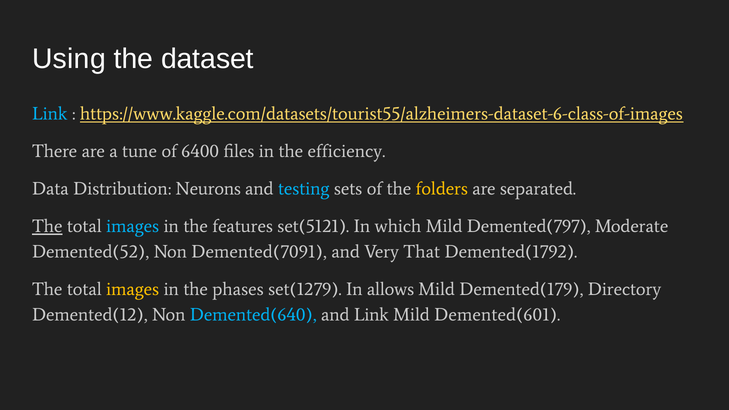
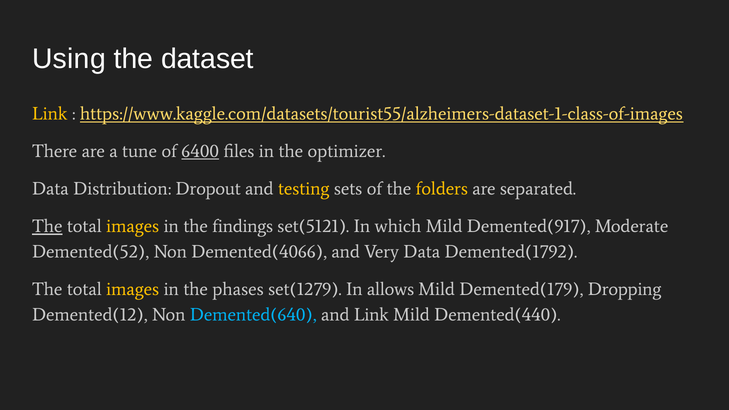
Link colour: light blue -> yellow (50, 114)
https://www.kaggle.com/datasets/tourist55/alzheimers-dataset-6-class-of-images: https://www.kaggle.com/datasets/tourist55/alzheimers-dataset-6-class-of-images -> https://www.kaggle.com/datasets/tourist55/alzheimers-dataset-1-class-of-images (381, 114)
6400 underline: none -> present (200, 151)
efficiency: efficiency -> optimizer (346, 151)
Neurons: Neurons -> Dropout (208, 189)
testing colour: light blue -> yellow (304, 189)
images colour: light blue -> yellow (133, 226)
features: features -> findings (243, 226)
Demented(797: Demented(797 -> Demented(917 (529, 226)
Demented(7091: Demented(7091 -> Demented(4066 (259, 252)
Very That: That -> Data (422, 252)
Directory: Directory -> Dropping (625, 289)
Demented(601: Demented(601 -> Demented(440 (497, 315)
